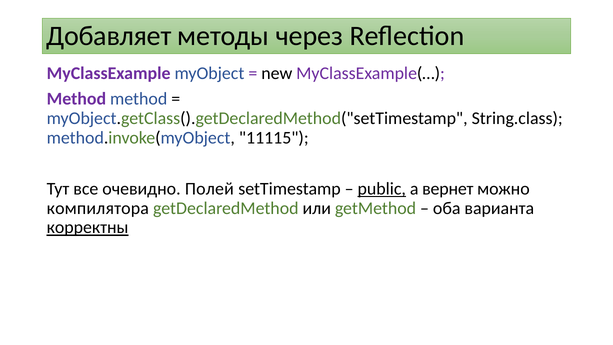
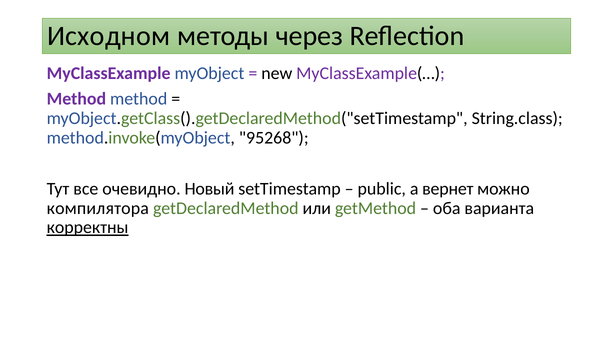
Добавляет: Добавляет -> Исходном (109, 36)
11115: 11115 -> 95268 (274, 138)
Полей: Полей -> Новый (210, 189)
public underline: present -> none (382, 189)
